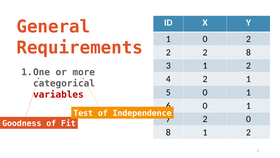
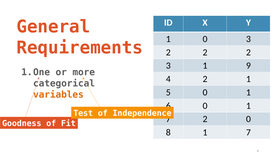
0 2: 2 -> 3 (248, 39)
2 2 8: 8 -> 2 (248, 52)
3 1 2: 2 -> 9 (248, 65)
variables colour: red -> orange (58, 94)
8 1 2: 2 -> 7 (248, 132)
